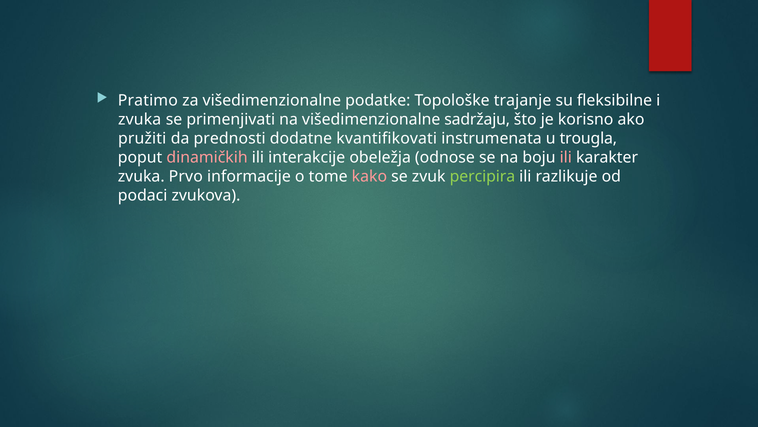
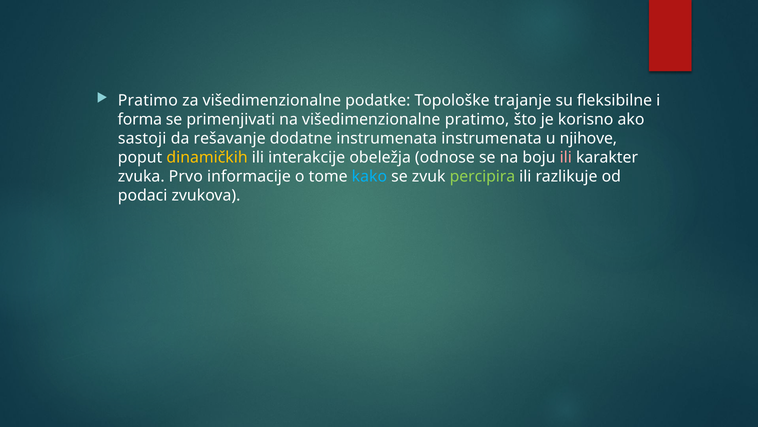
zvuka: zvuka -> forma (140, 119)
višedimenzionalne sadržaju: sadržaju -> pratimo (477, 119)
pružiti: pružiti -> sastoji (142, 138)
prednosti: prednosti -> rešavanje (230, 138)
dodatne kvantifikovati: kvantifikovati -> instrumenata (387, 138)
trougla: trougla -> njihove (588, 138)
dinamičkih colour: pink -> yellow (207, 157)
kako colour: pink -> light blue (369, 176)
